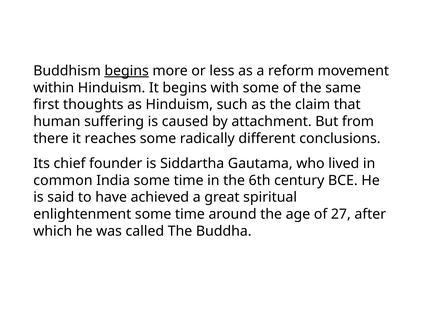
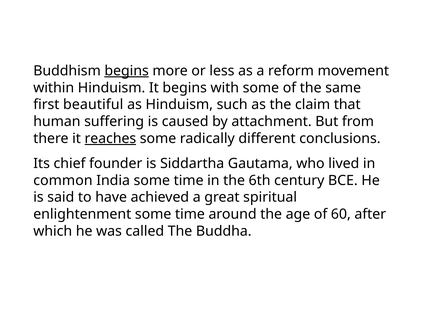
thoughts: thoughts -> beautiful (93, 105)
reaches underline: none -> present (110, 139)
27: 27 -> 60 (341, 214)
